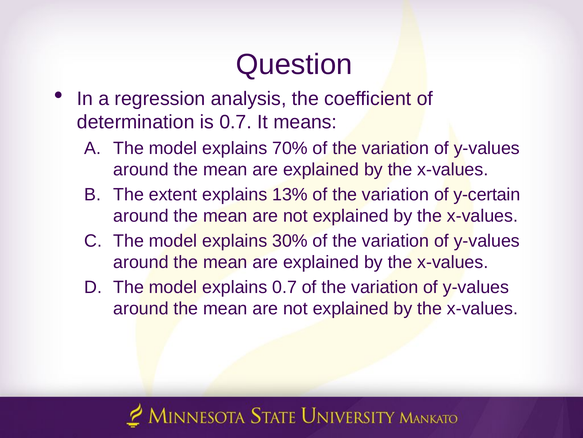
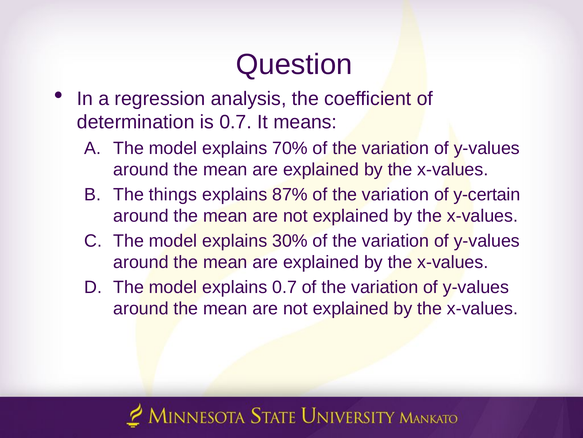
extent: extent -> things (173, 194)
13%: 13% -> 87% (290, 194)
